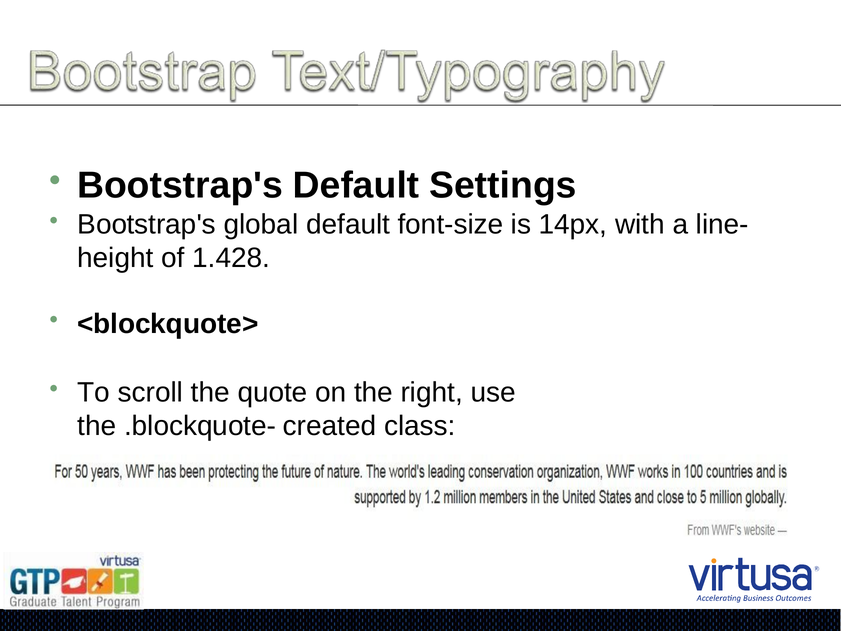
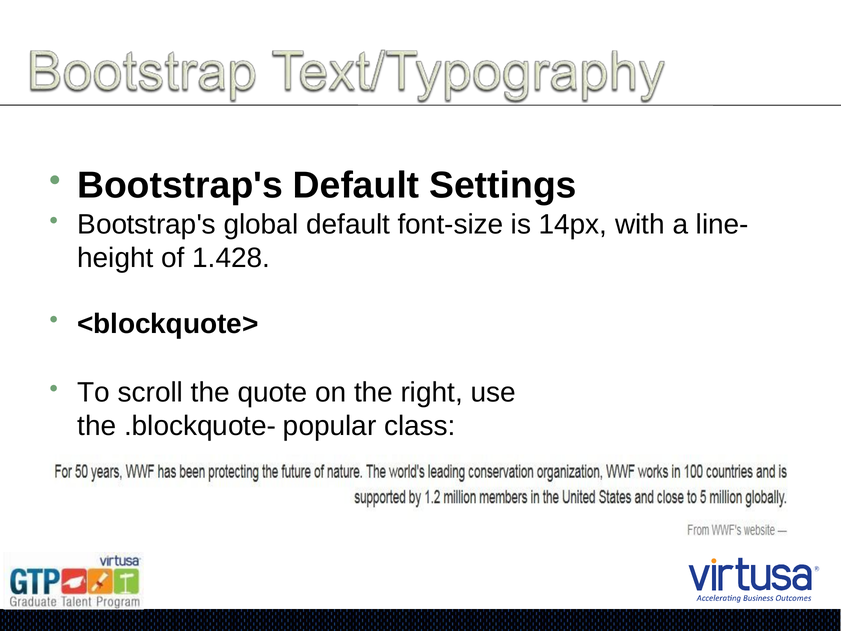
created: created -> popular (330, 426)
